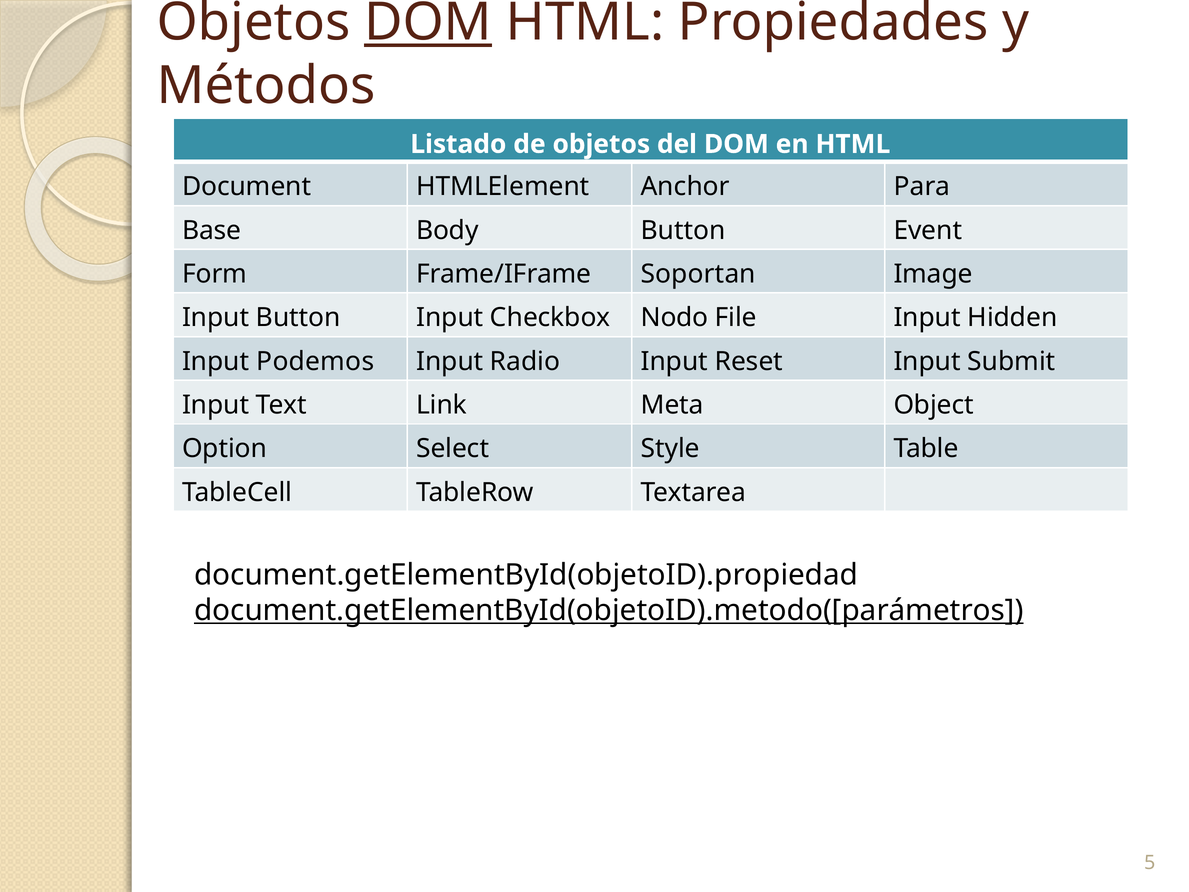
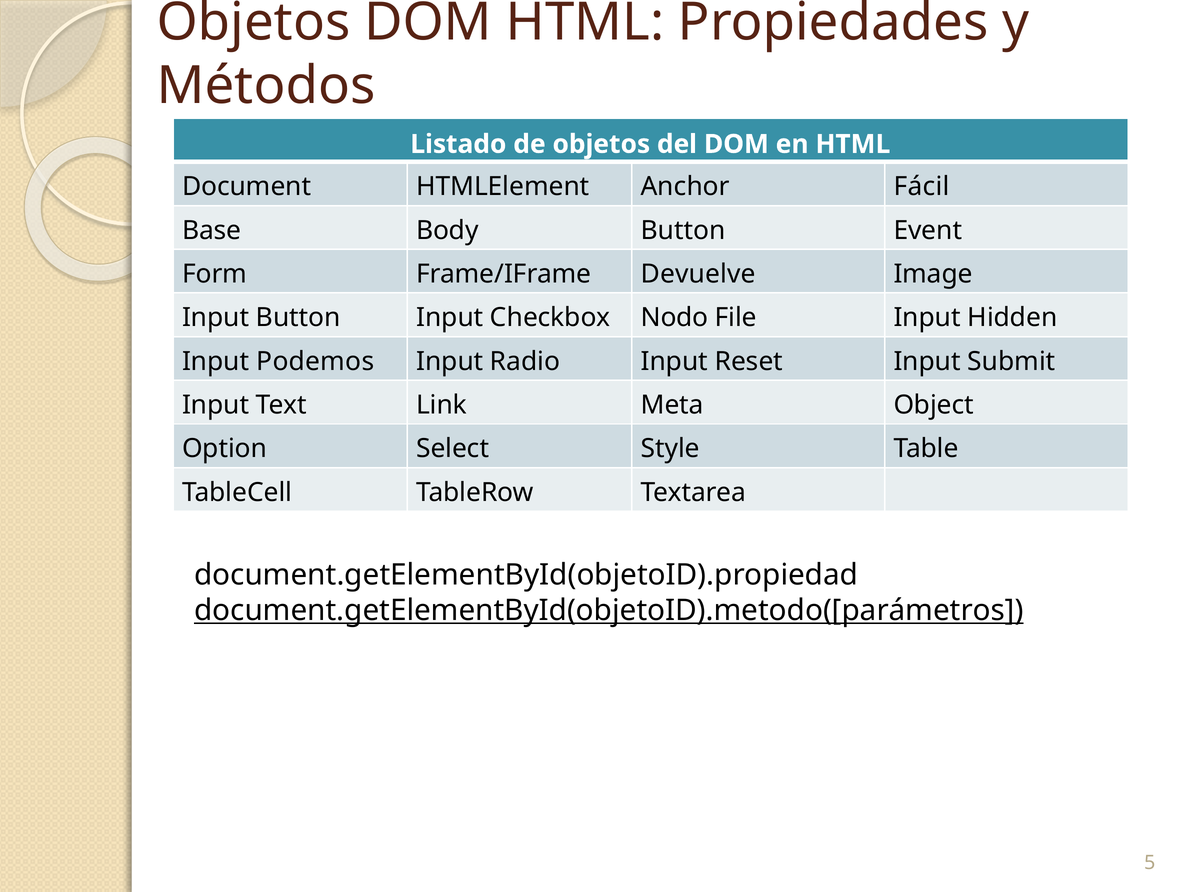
DOM underline: present -> none (428, 23)
Para: Para -> Fácil (922, 187)
Soportan: Soportan -> Devuelve (698, 274)
